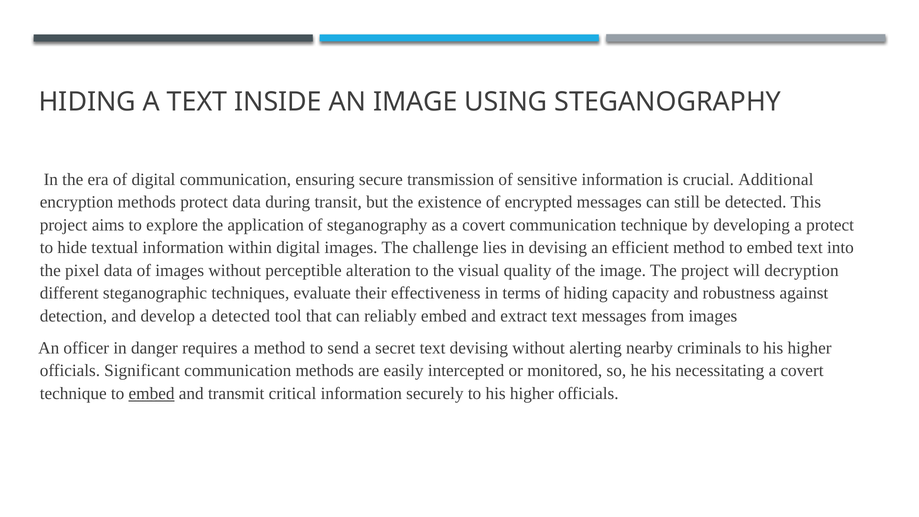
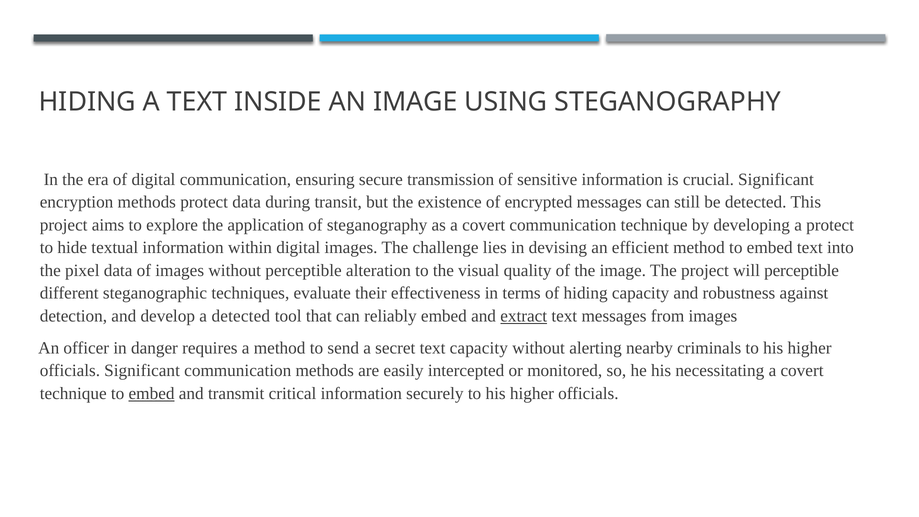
crucial Additional: Additional -> Significant (776, 179)
will decryption: decryption -> perceptible (802, 270)
extract underline: none -> present (524, 316)
text devising: devising -> capacity (479, 348)
